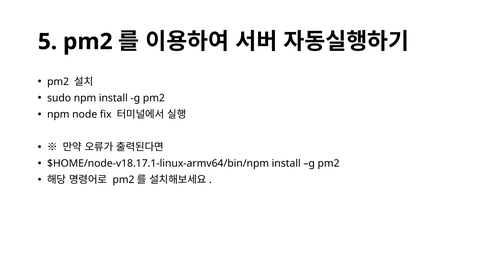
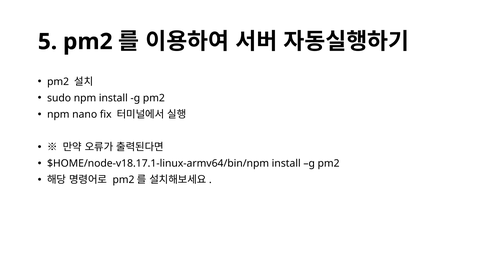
node: node -> nano (85, 114)
